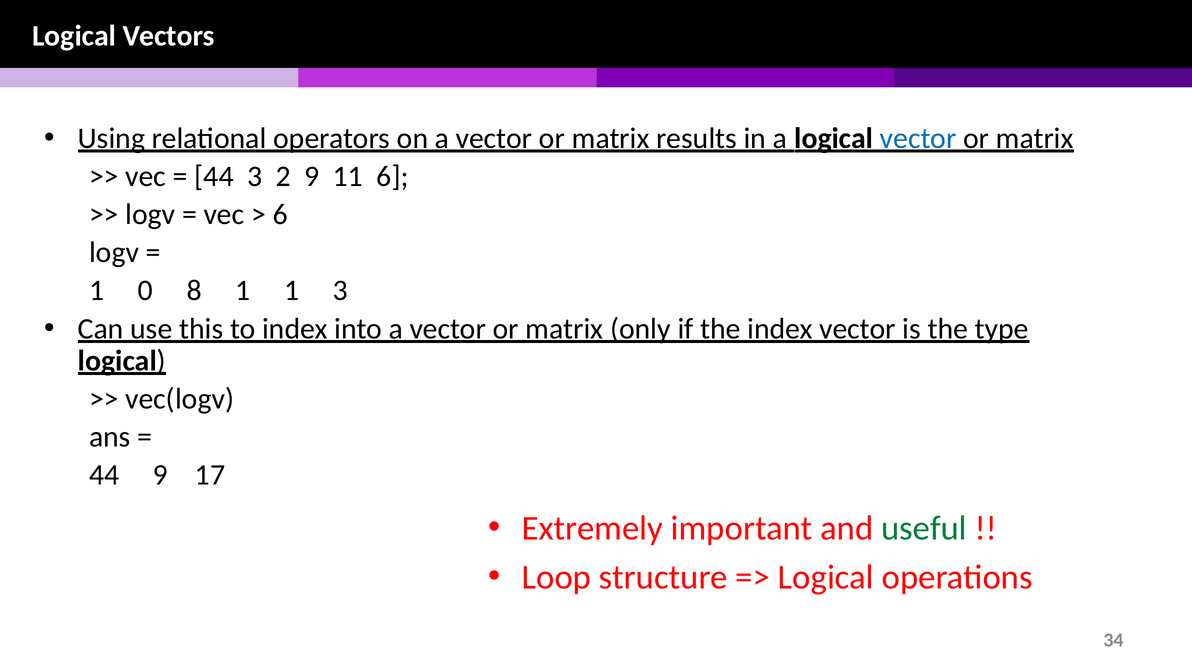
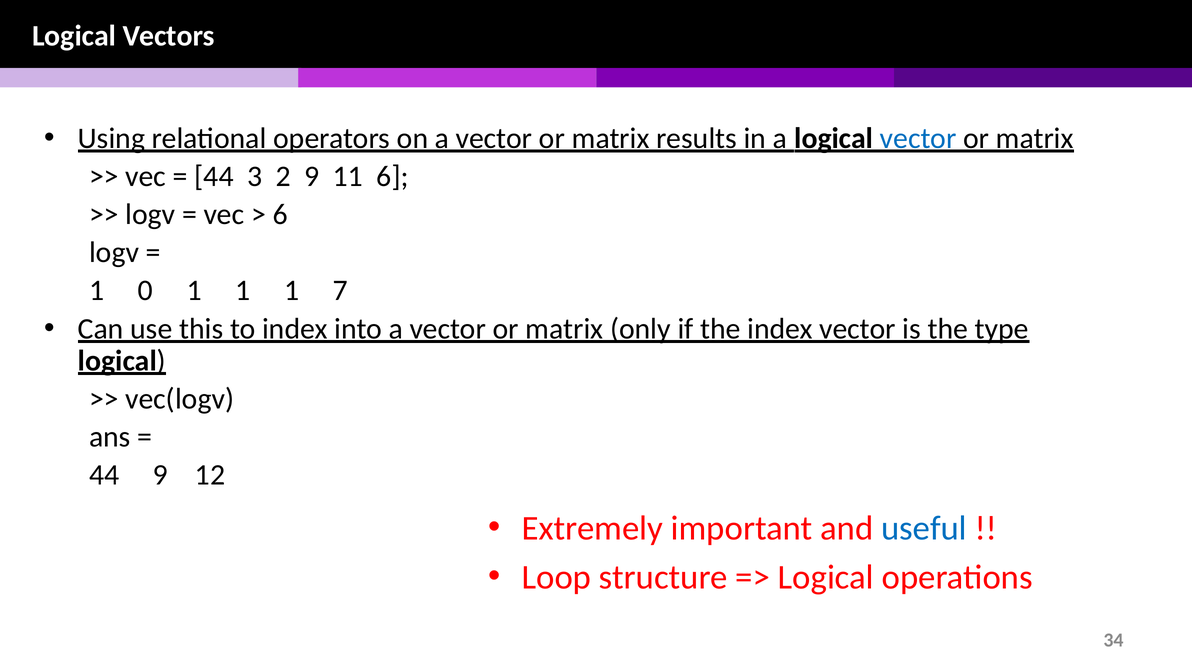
0 8: 8 -> 1 (194, 291)
1 3: 3 -> 7 (340, 291)
17: 17 -> 12 (210, 475)
useful colour: green -> blue (924, 529)
